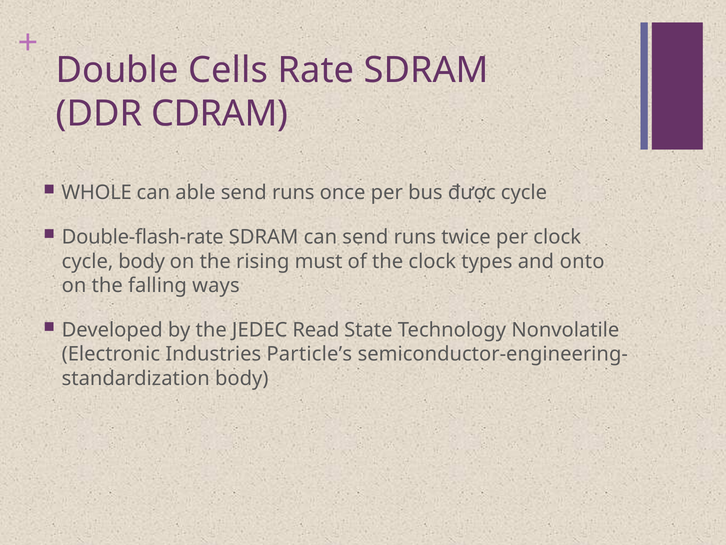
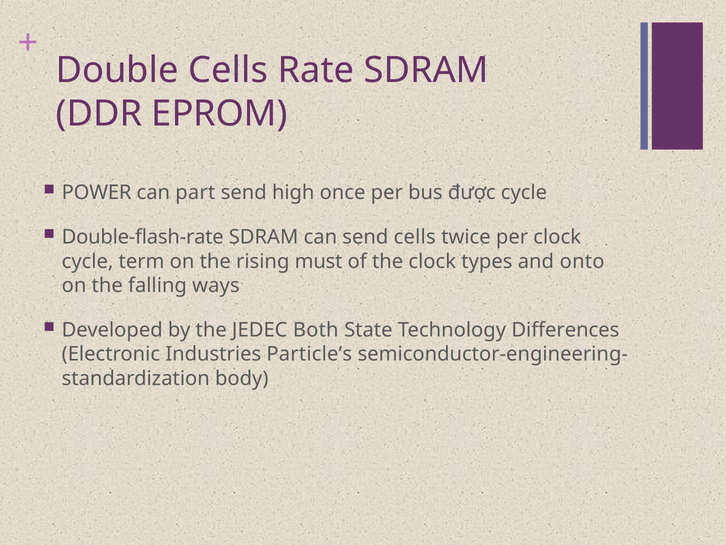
CDRAM: CDRAM -> EPROM (220, 114)
WHOLE: WHOLE -> POWER (97, 193)
able: able -> part (195, 193)
runs: runs -> high (293, 193)
can send runs: runs -> cells (415, 237)
cycle body: body -> term (142, 261)
Read: Read -> Both (316, 330)
Nonvolatile: Nonvolatile -> Differences (565, 330)
